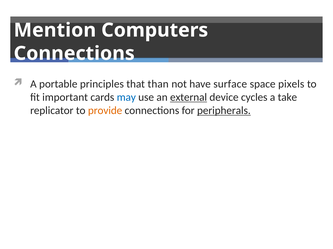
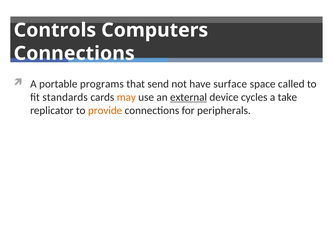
Mention: Mention -> Controls (55, 30)
principles: principles -> programs (102, 84)
than: than -> send (158, 84)
pixels: pixels -> called (291, 84)
important: important -> standards (65, 98)
may colour: blue -> orange (126, 98)
peripherals underline: present -> none (224, 111)
